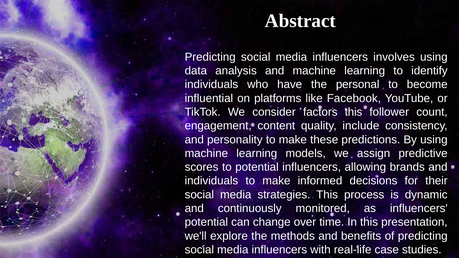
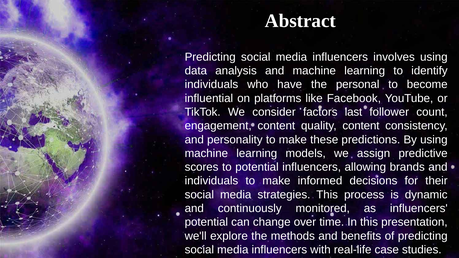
factors this: this -> last (354, 112)
quality include: include -> content (361, 126)
